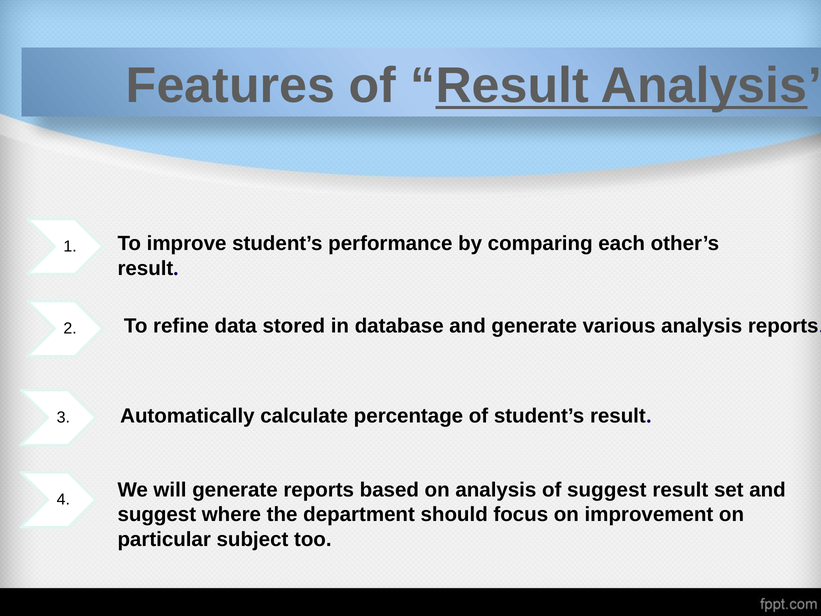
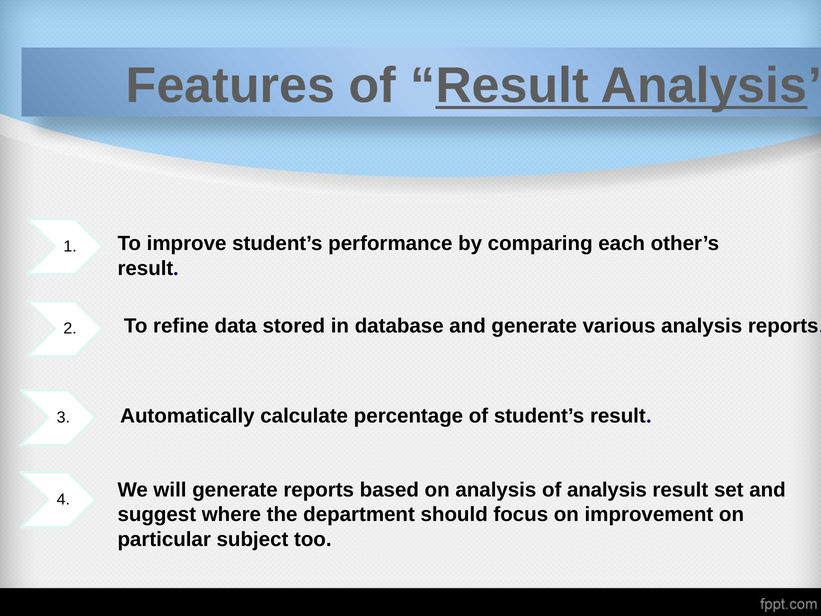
of suggest: suggest -> analysis (607, 490)
